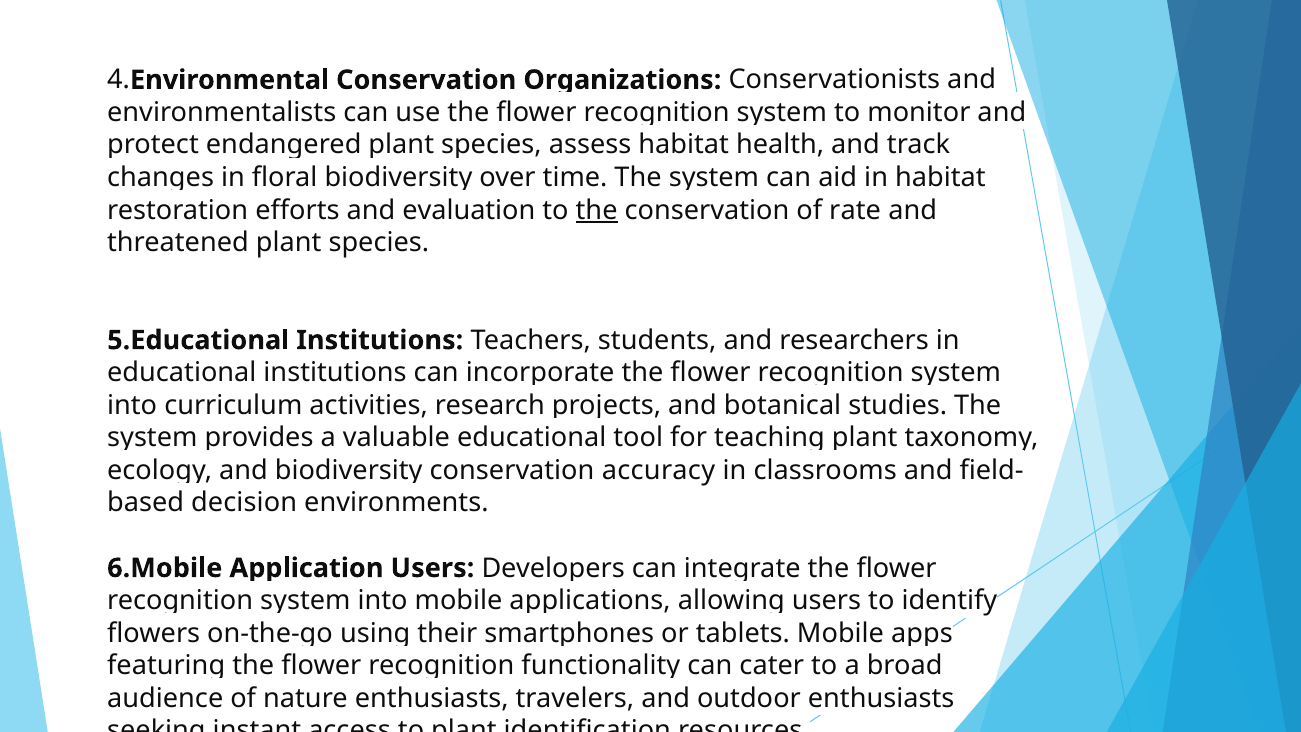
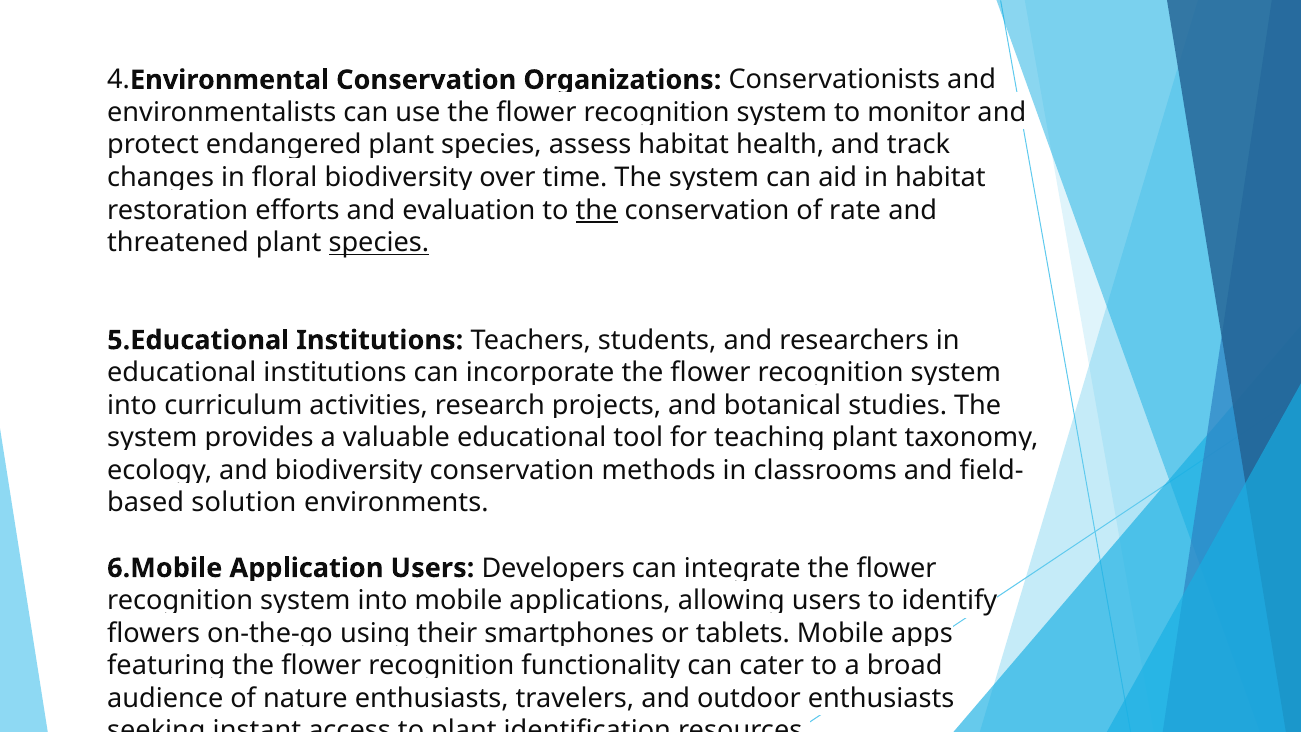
species underline: none -> present (379, 243)
accuracy: accuracy -> methods (659, 470)
decision: decision -> solution (244, 503)
